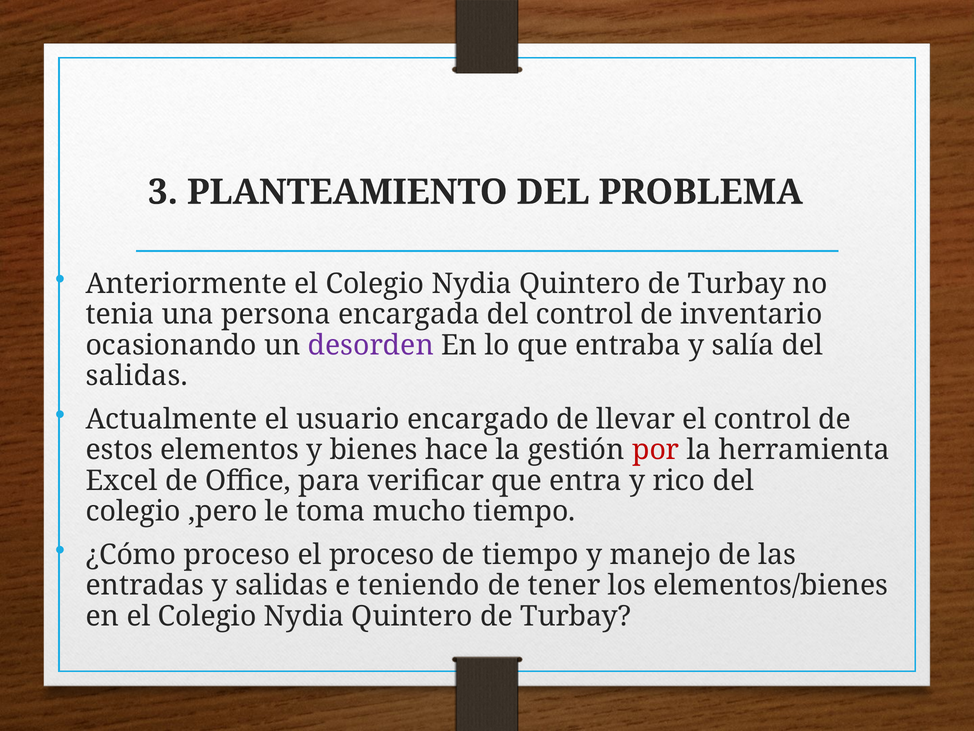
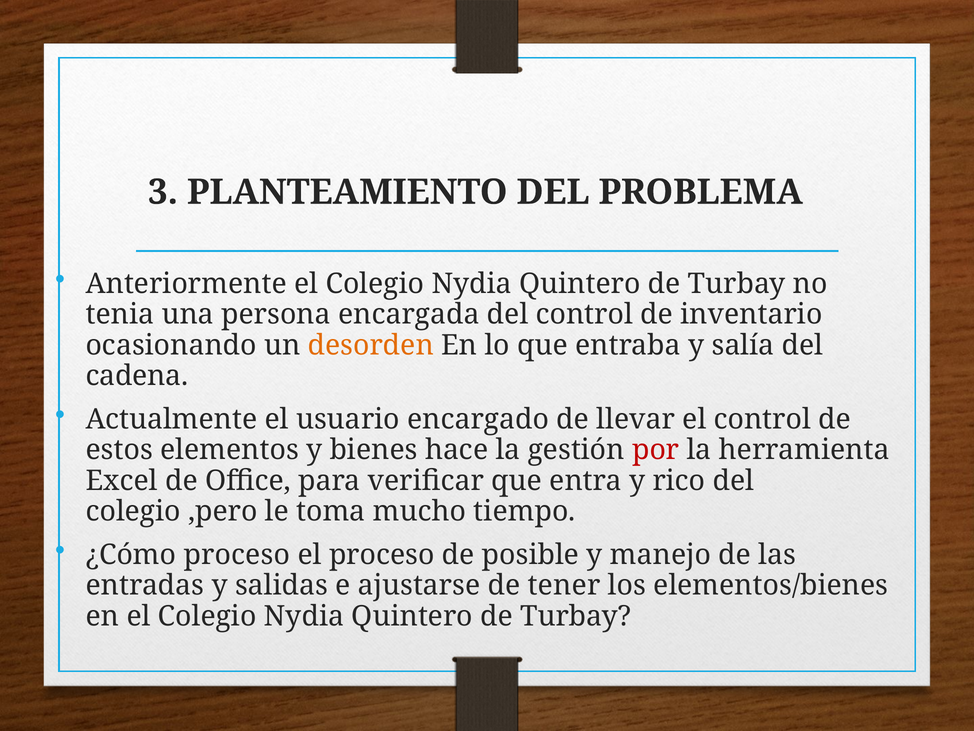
desorden colour: purple -> orange (371, 345)
salidas: salidas -> cadena (137, 376)
de tiempo: tiempo -> posible (530, 554)
teniendo: teniendo -> ajustarse (419, 585)
